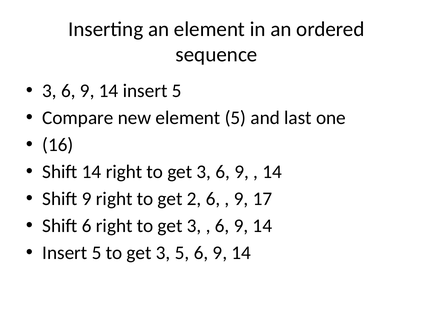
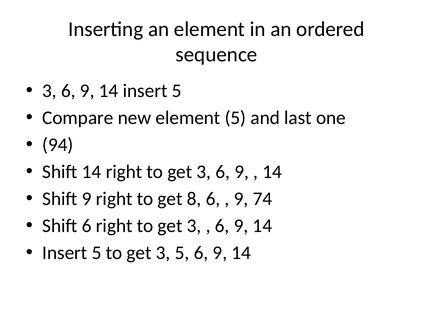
16: 16 -> 94 (58, 145)
2: 2 -> 8 (194, 199)
17: 17 -> 74 (262, 199)
